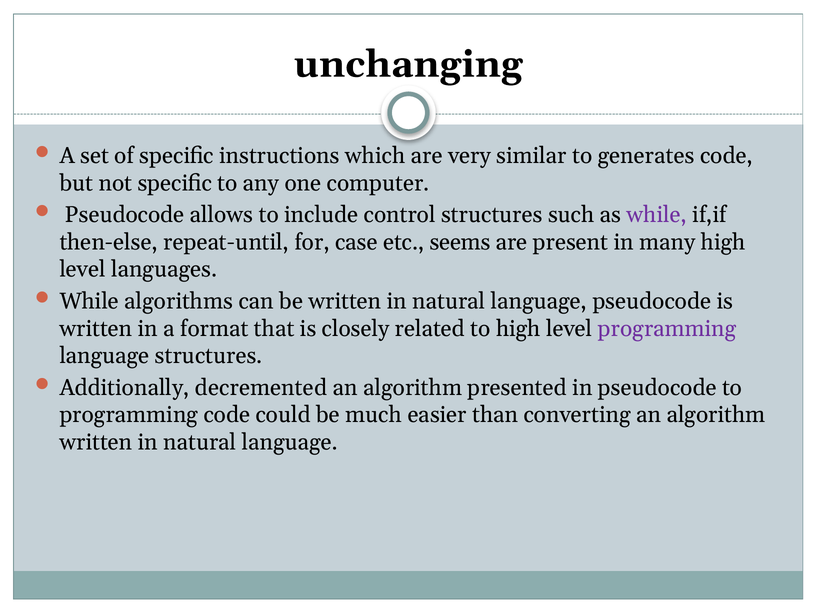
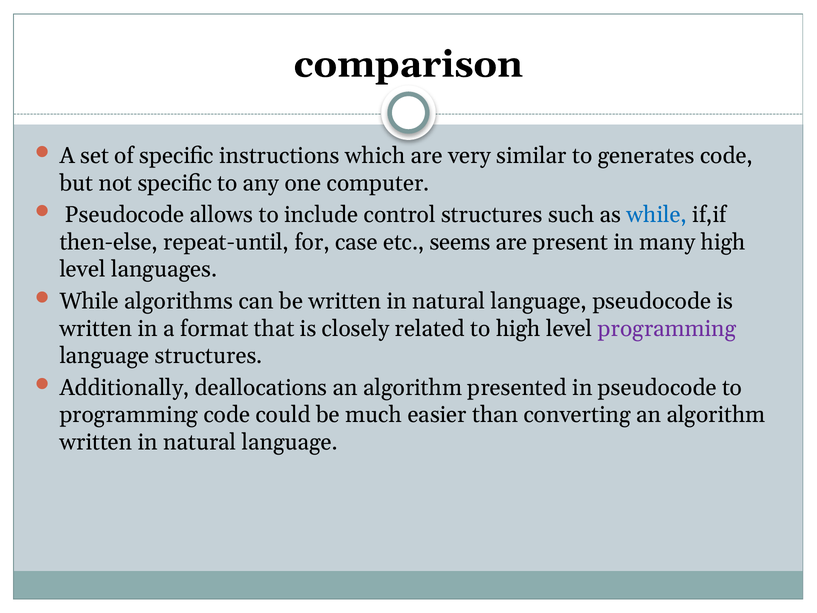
unchanging: unchanging -> comparison (408, 64)
while colour: purple -> blue (657, 215)
decremented: decremented -> deallocations (261, 388)
